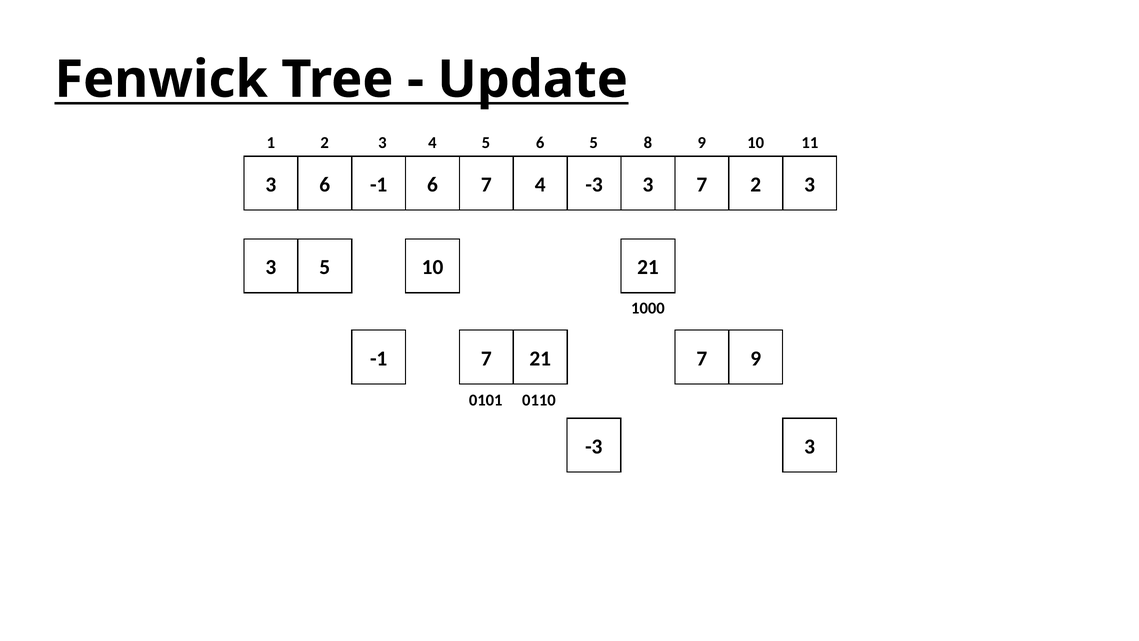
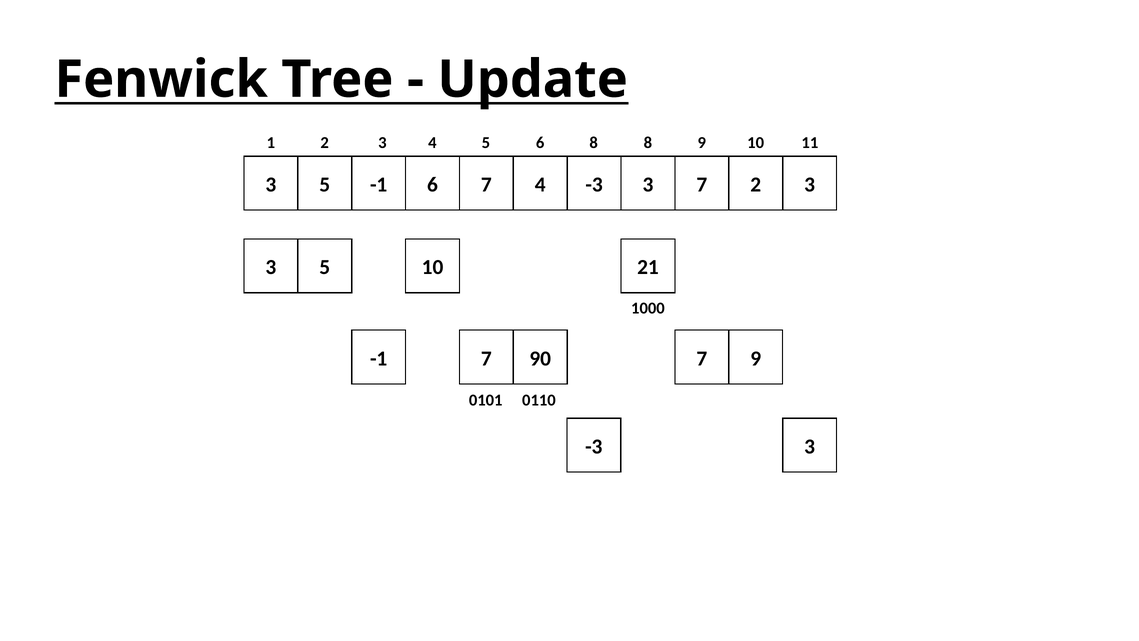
6 5: 5 -> 8 (594, 143)
6: 6 -> 5 (325, 185)
7 21: 21 -> 90 (540, 358)
